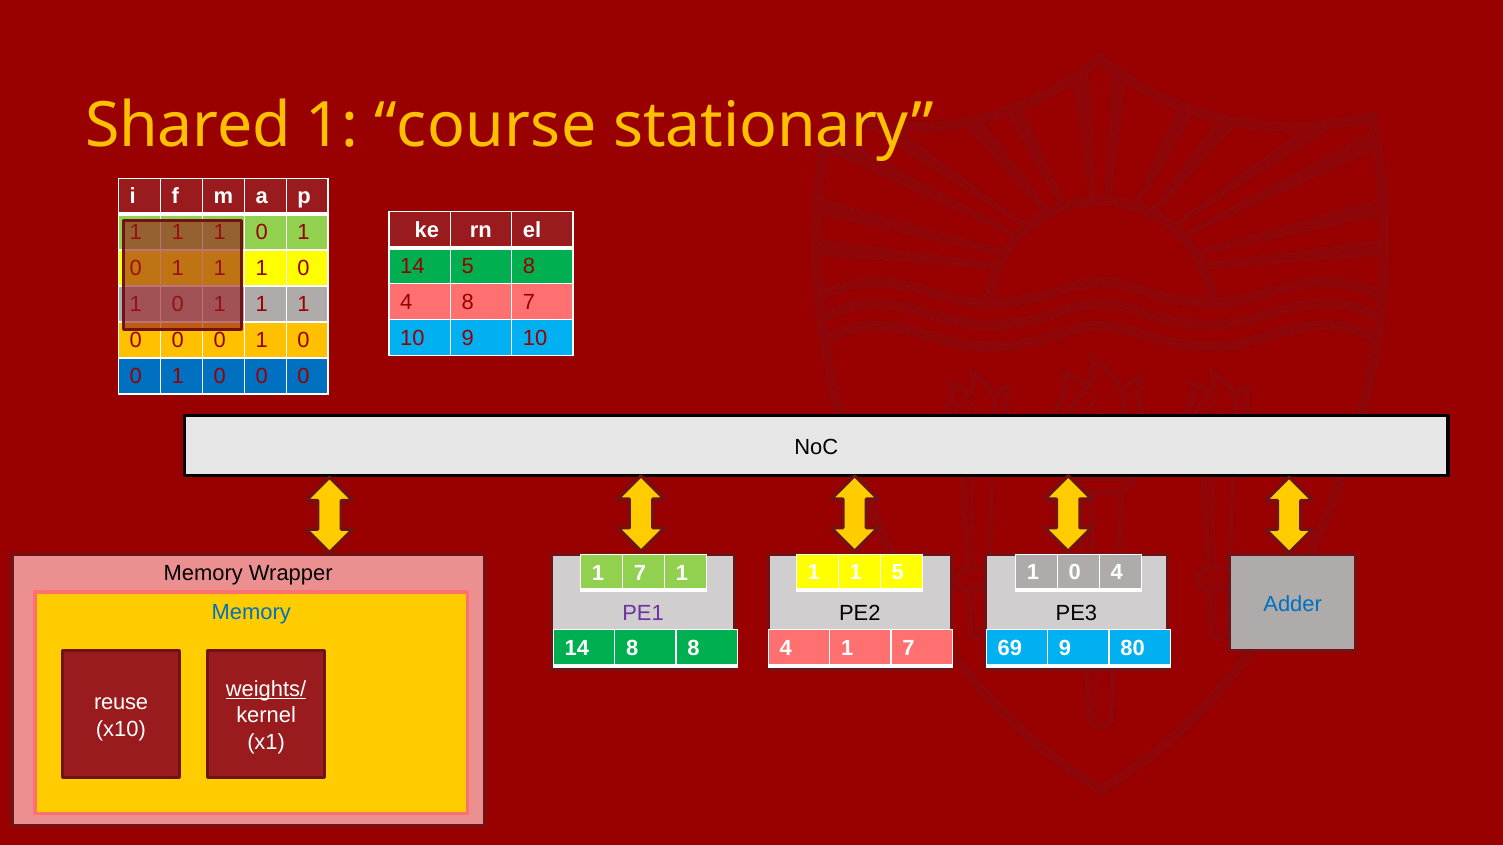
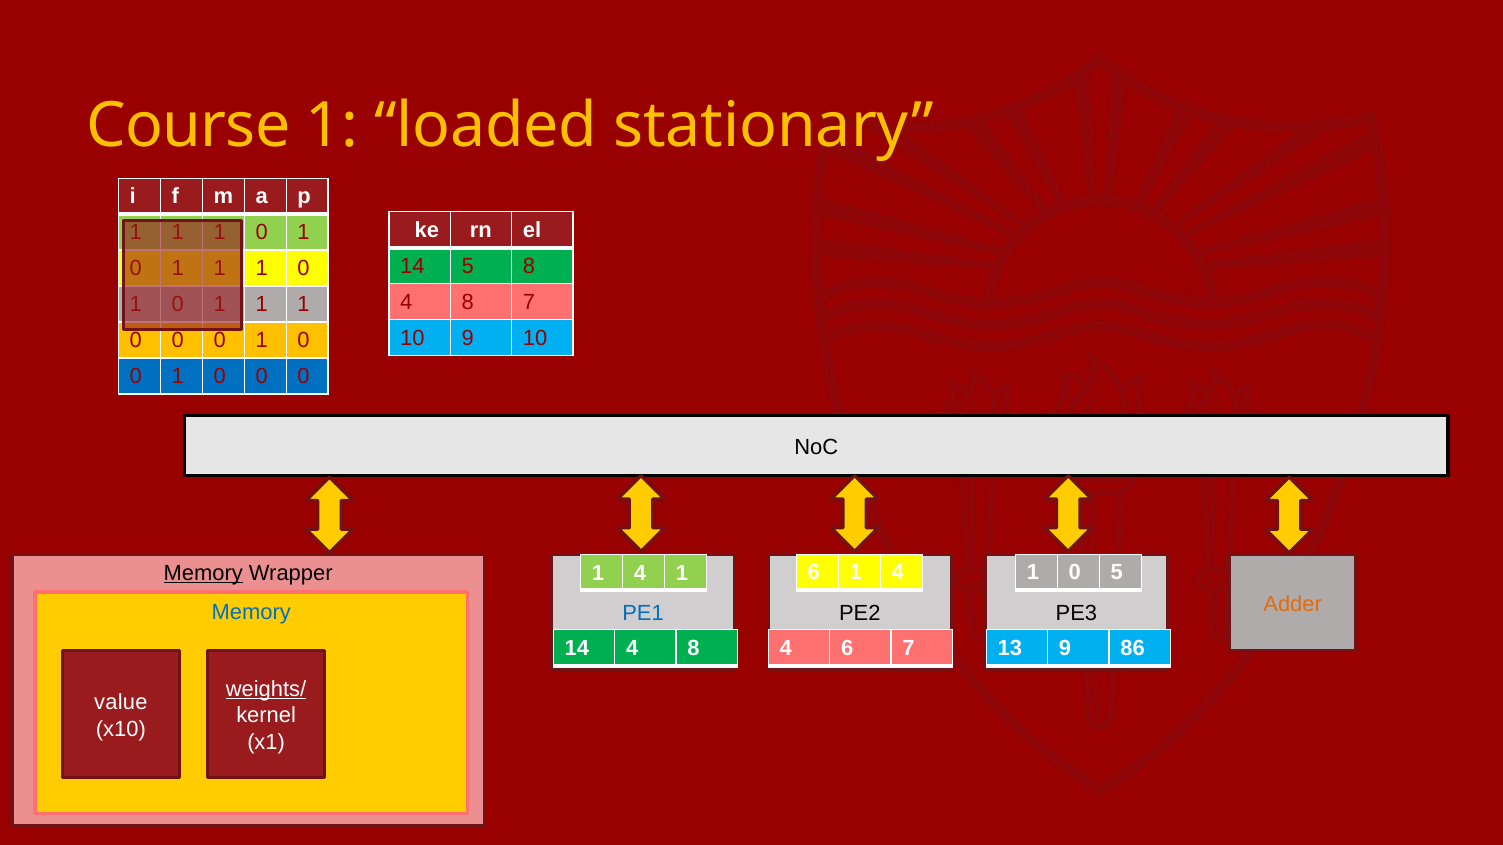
Shared: Shared -> Course (188, 126)
course: course -> loaded (486, 126)
Memory underline: none -> present (203, 573)
7: 7 -> 4 (640, 573)
1: 1 -> 6 (814, 573)
5: 5 -> 4 (898, 573)
0 4: 4 -> 5 (1117, 573)
PE1 colour: purple -> blue (643, 614)
Adder colour: blue -> orange (1293, 604)
14 8: 8 -> 4 (632, 648)
4 1: 1 -> 6 (847, 648)
69: 69 -> 13 (1010, 648)
80: 80 -> 86 (1133, 648)
reuse: reuse -> value (121, 703)
